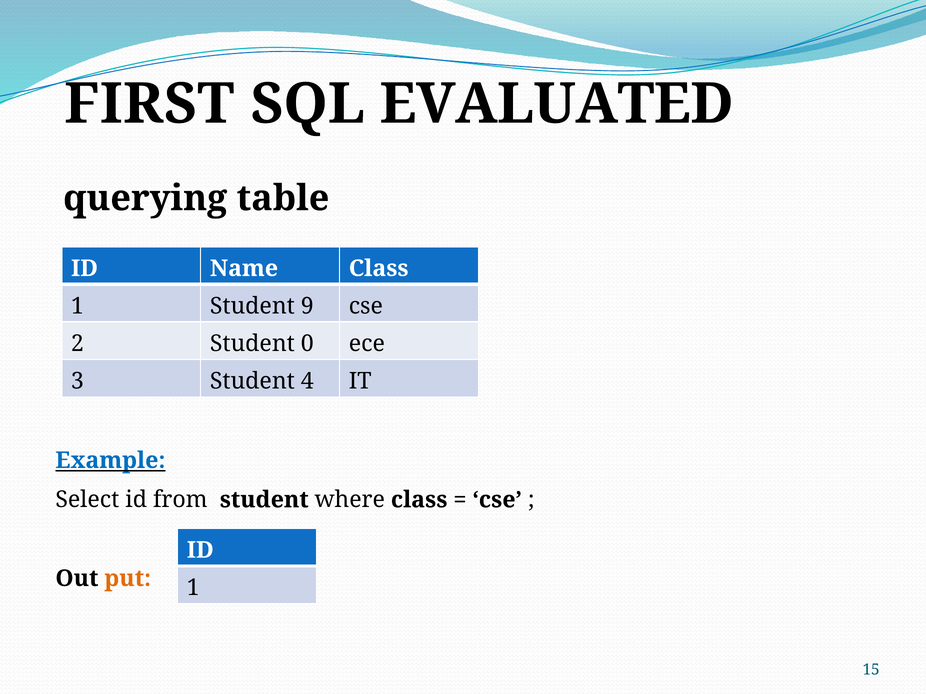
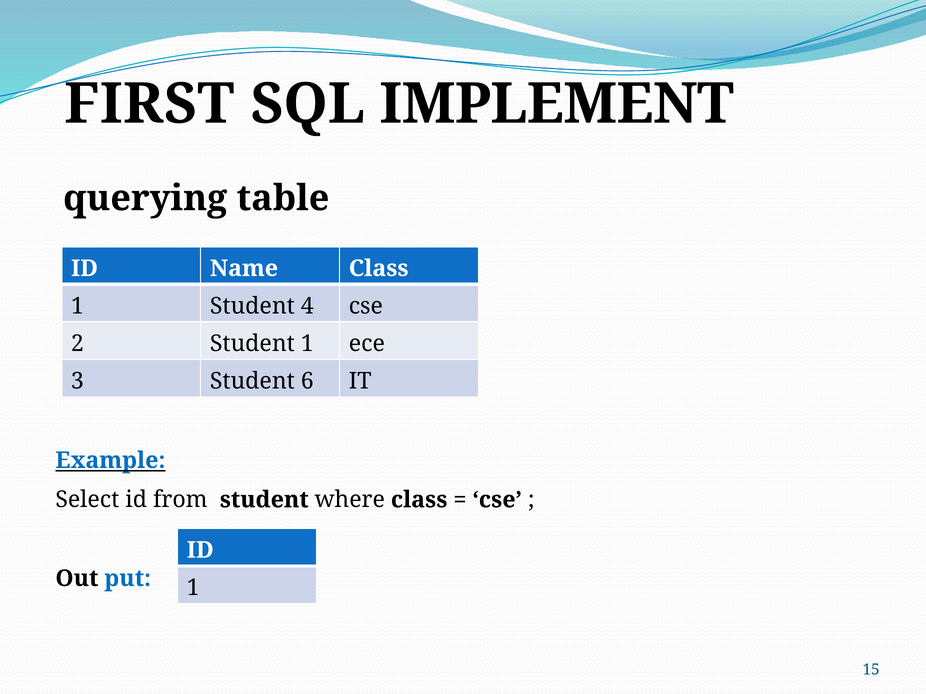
EVALUATED: EVALUATED -> IMPLEMENT (557, 104)
9: 9 -> 4 (307, 306)
Student 0: 0 -> 1 (307, 344)
4: 4 -> 6 (307, 381)
put colour: orange -> blue (128, 579)
